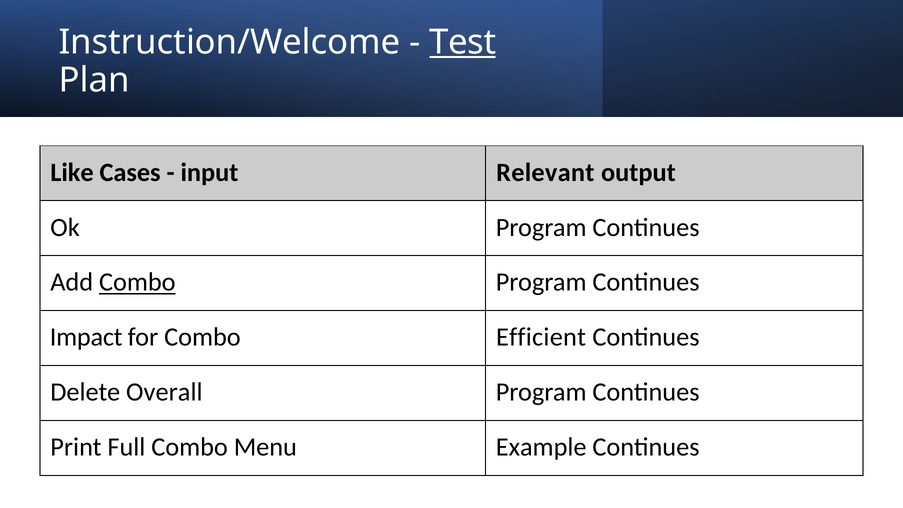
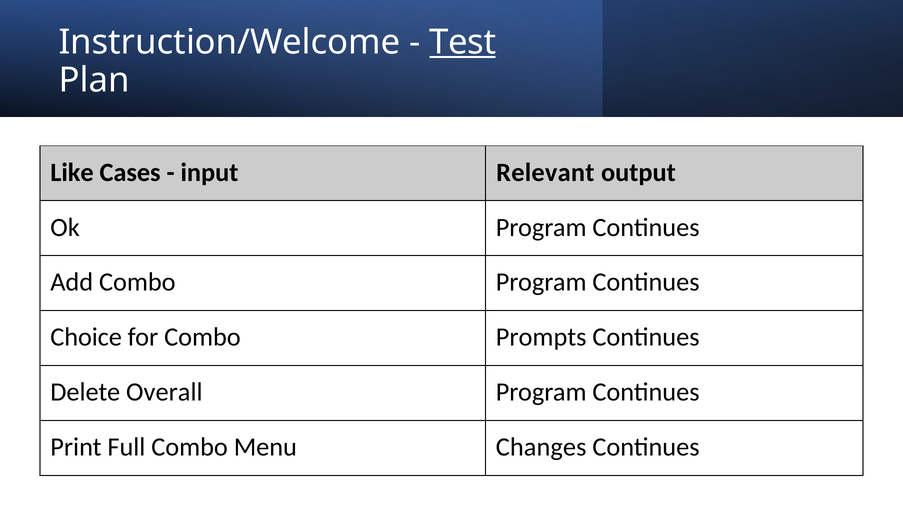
Combo underline: present -> none (137, 282)
Impact: Impact -> Choice (86, 337)
Efficient: Efficient -> Prompts (541, 337)
Example: Example -> Changes (541, 447)
